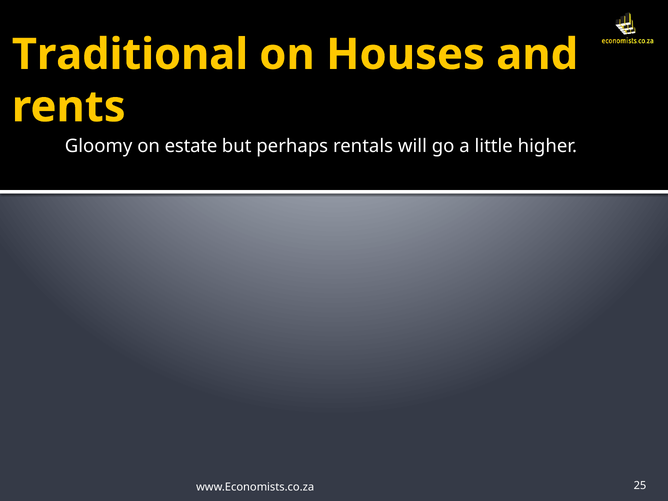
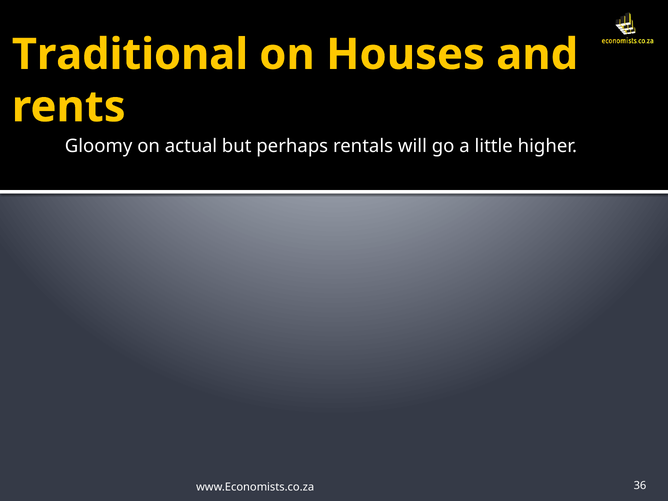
estate: estate -> actual (191, 146)
25: 25 -> 36 (640, 486)
